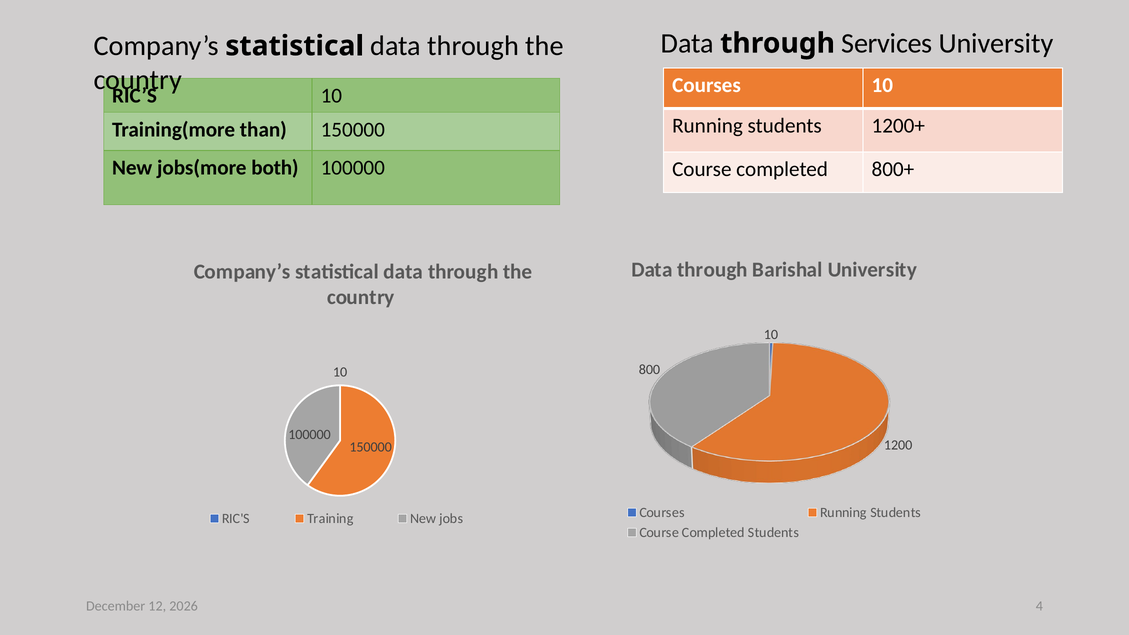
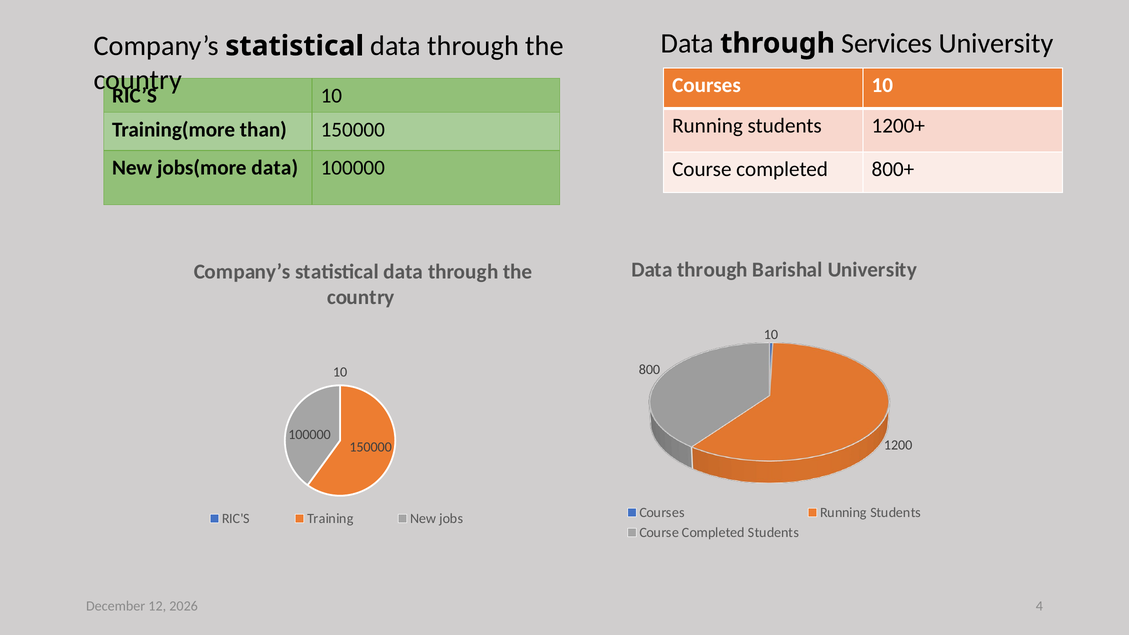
jobs(more both: both -> data (275, 168)
